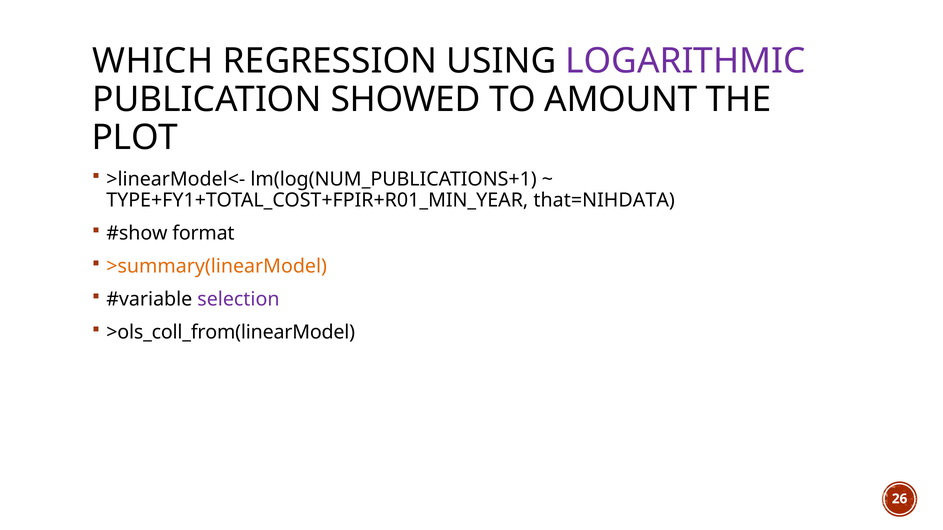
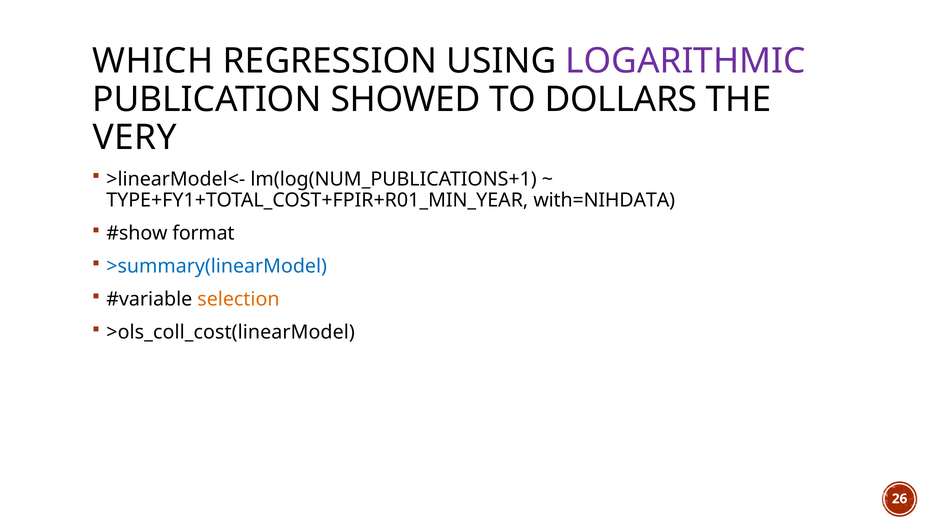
AMOUNT: AMOUNT -> DOLLARS (621, 100)
PLOT: PLOT -> VERY (135, 138)
that=NIHDATA: that=NIHDATA -> with=NIHDATA (604, 201)
>summary(linearModel colour: orange -> blue (217, 267)
selection colour: purple -> orange (238, 300)
>ols_coll_from(linearModel: >ols_coll_from(linearModel -> >ols_coll_cost(linearModel (231, 333)
